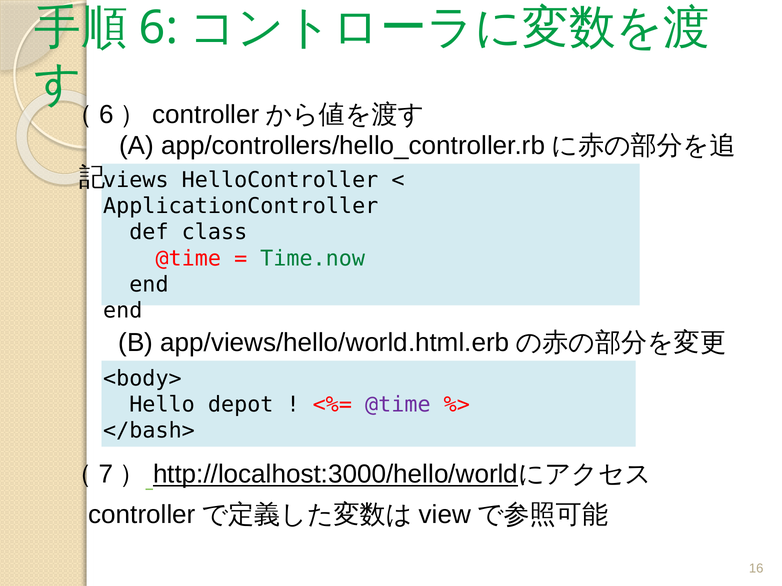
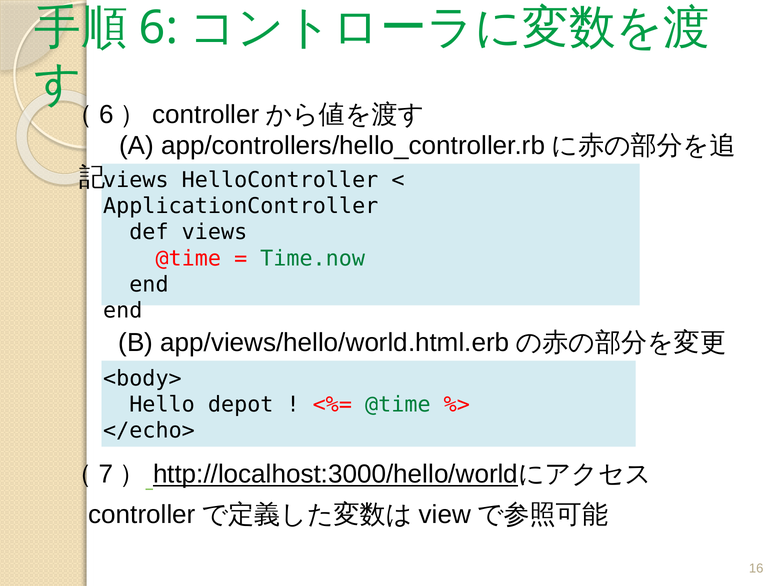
def class: class -> views (214, 233)
@time colour: purple -> green (398, 405)
</bash>: </bash> -> </echo> (149, 431)
